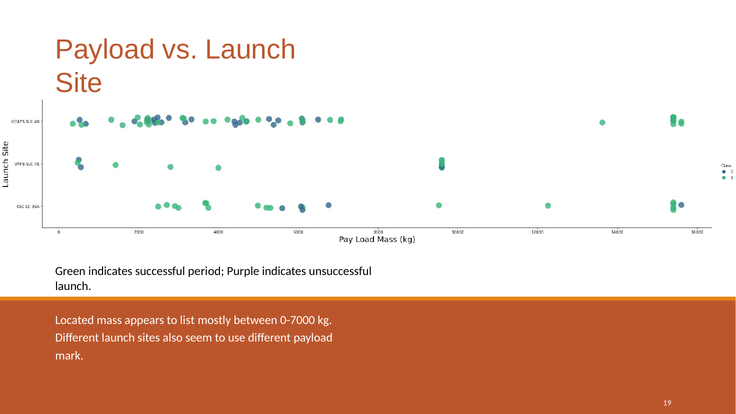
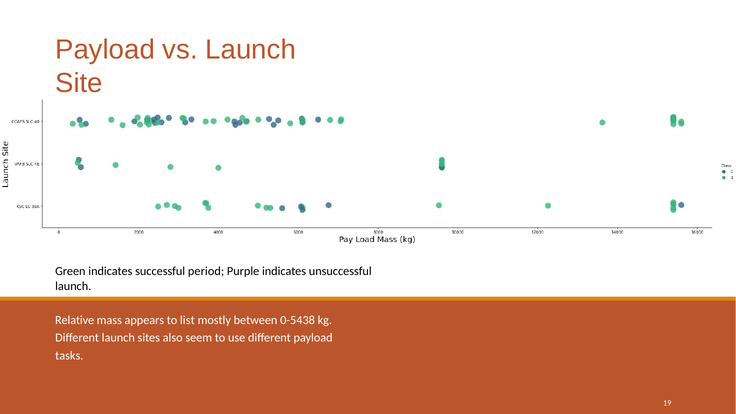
Located: Located -> Relative (75, 320)
0-7000: 0-7000 -> 0-5438 (298, 320)
mark: mark -> tasks (69, 356)
